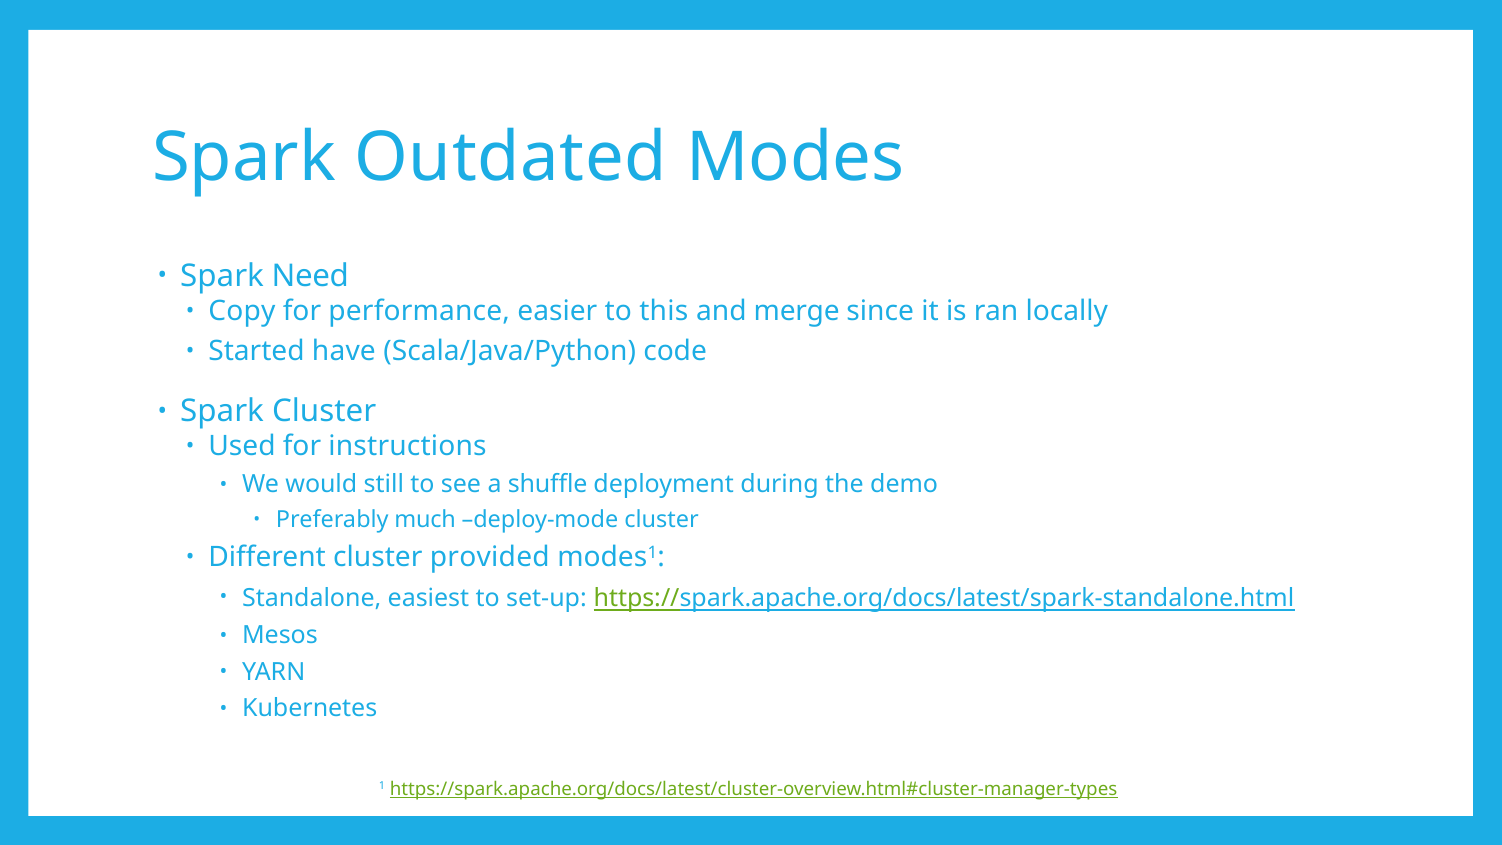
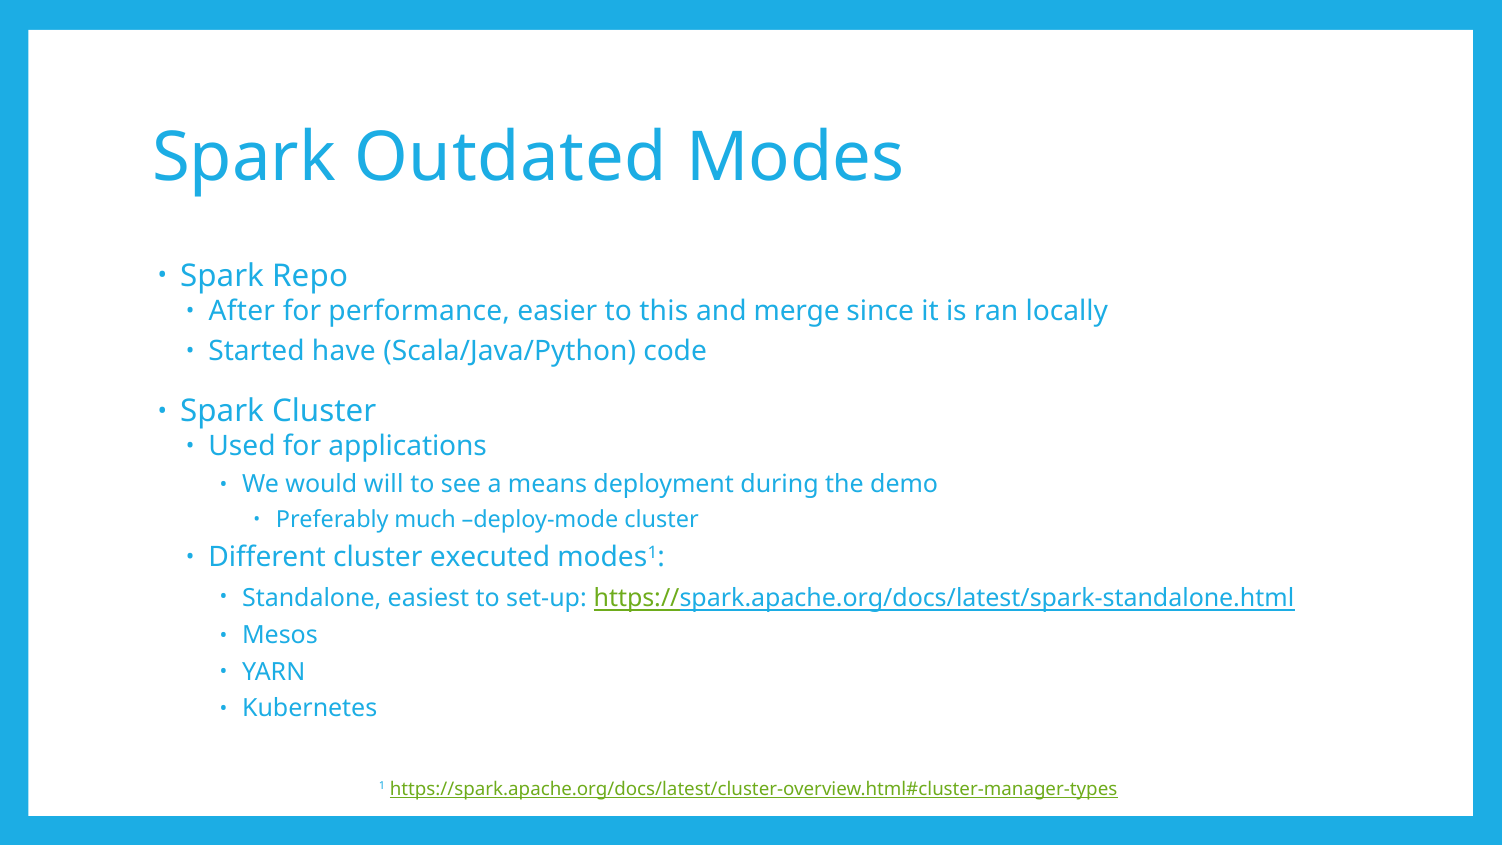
Need: Need -> Repo (310, 276)
Copy: Copy -> After (242, 311)
instructions: instructions -> applications (408, 446)
still: still -> will (384, 485)
shuffle: shuffle -> means (548, 485)
provided: provided -> executed (490, 557)
